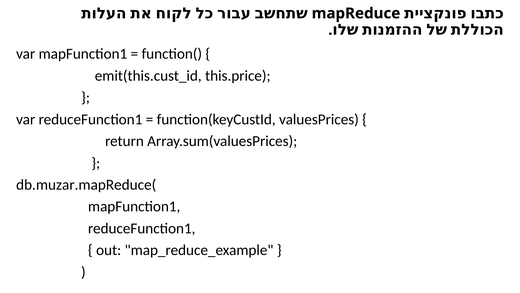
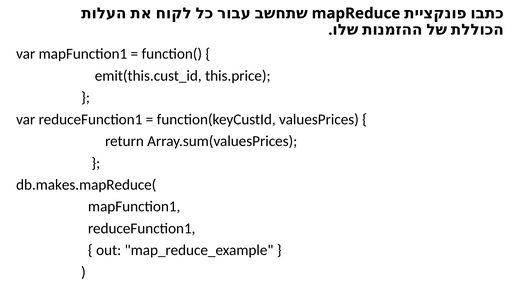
db.muzar.mapReduce(: db.muzar.mapReduce( -> db.makes.mapReduce( (86, 184)
